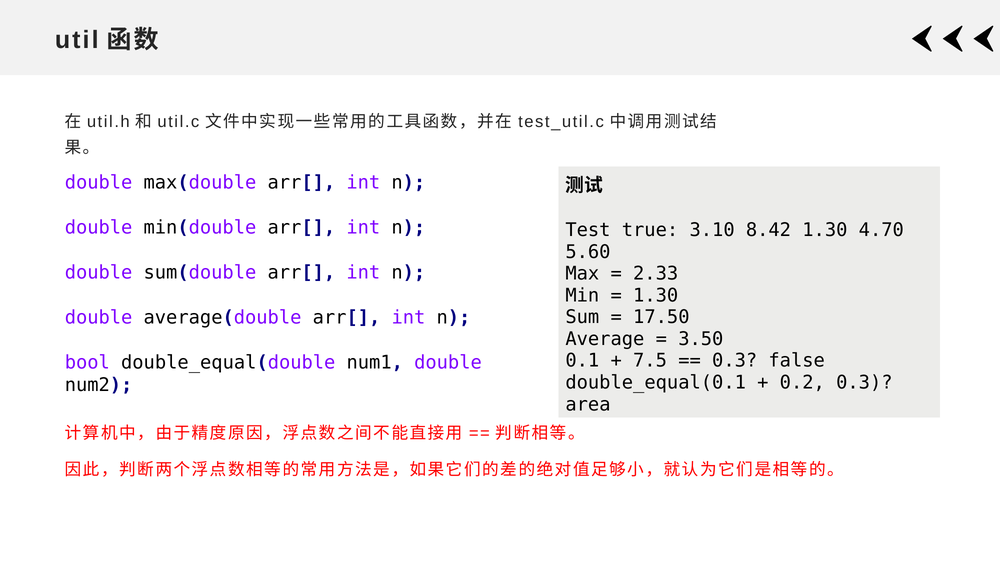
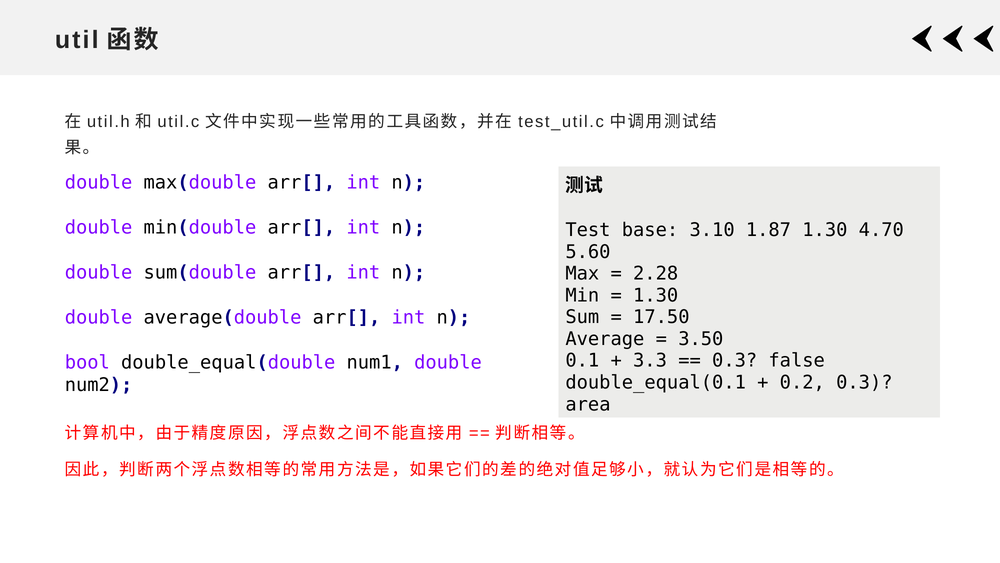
true: true -> base (650, 230)
8.42: 8.42 -> 1.87 (768, 230)
2.33: 2.33 -> 2.28 (656, 273)
7.5: 7.5 -> 3.3 (650, 360)
